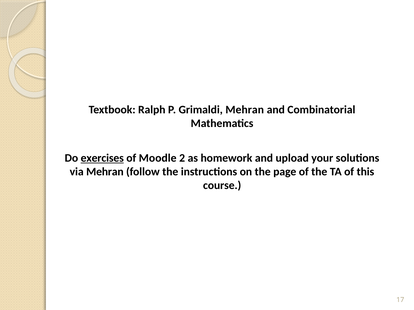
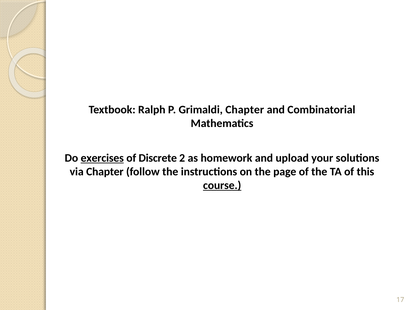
Grimaldi Mehran: Mehran -> Chapter (245, 110)
Moodle: Moodle -> Discrete (158, 158)
via Mehran: Mehran -> Chapter (105, 172)
course underline: none -> present (222, 186)
